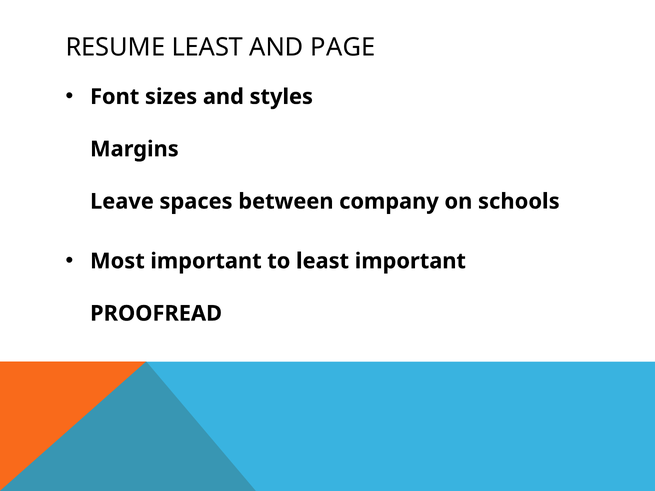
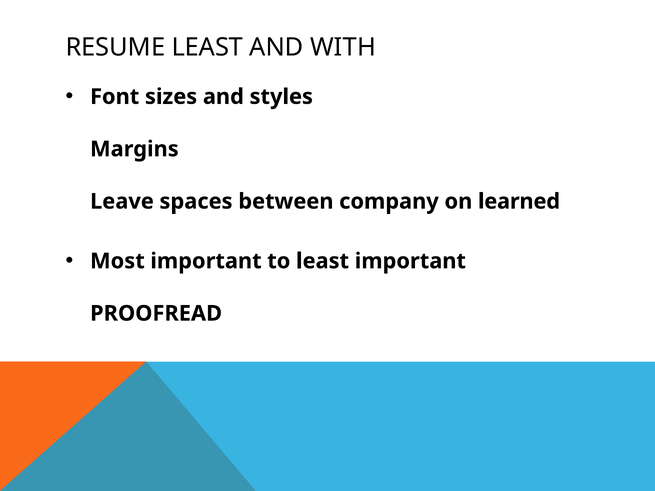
PAGE: PAGE -> WITH (343, 48)
schools: schools -> learned (519, 202)
